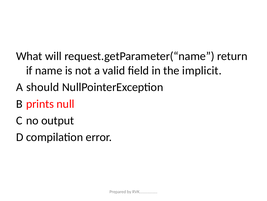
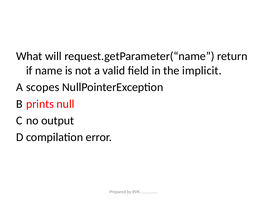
should: should -> scopes (43, 87)
